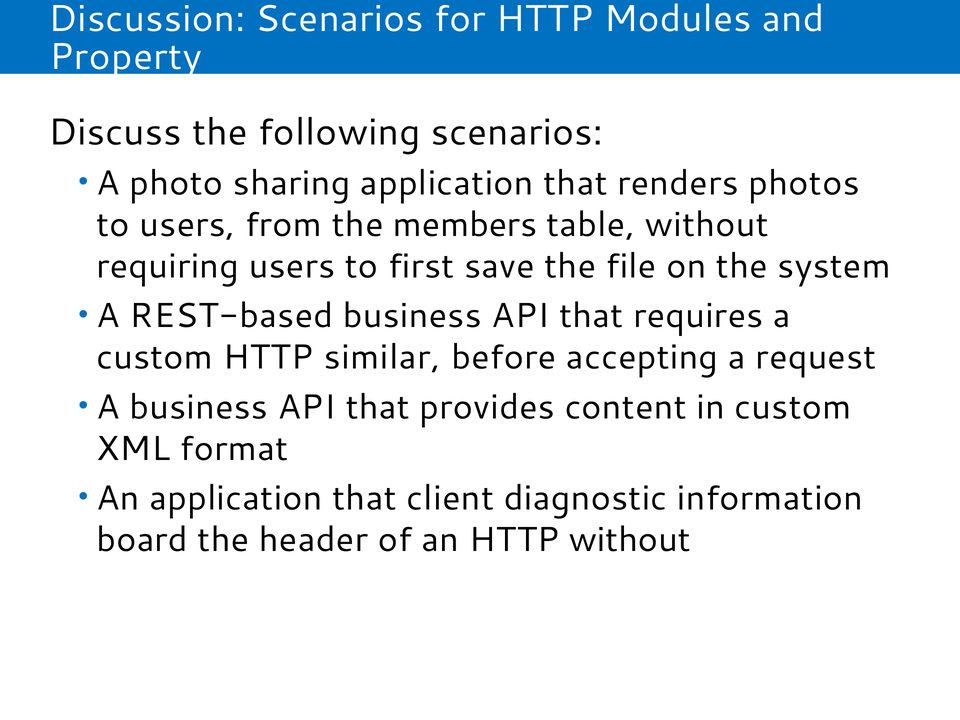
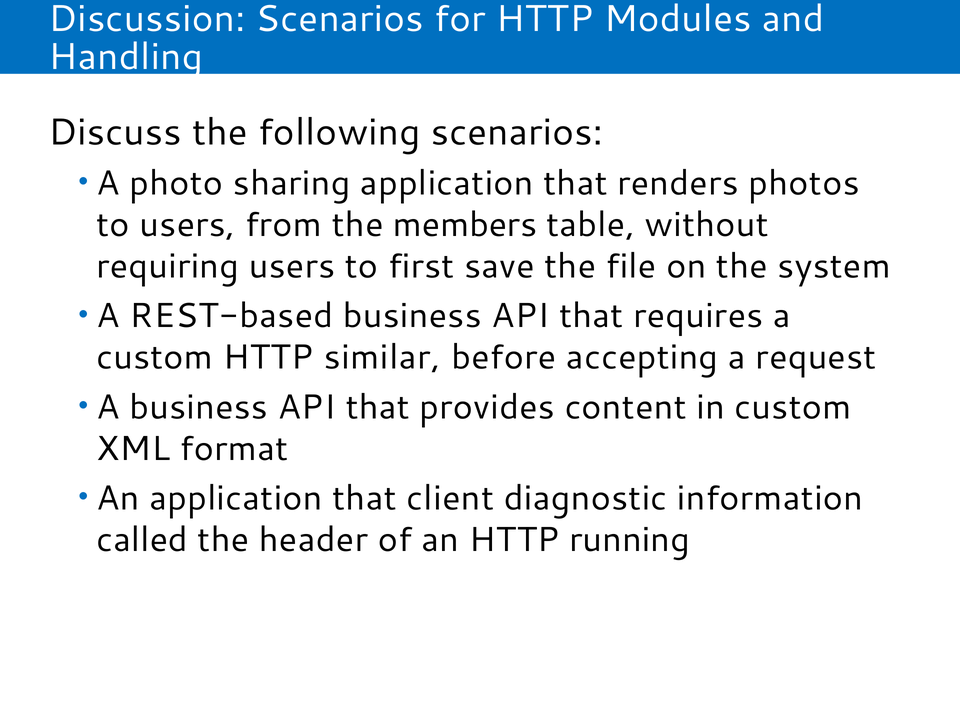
Property: Property -> Handling (126, 57)
board: board -> called (142, 540)
HTTP without: without -> running (630, 540)
